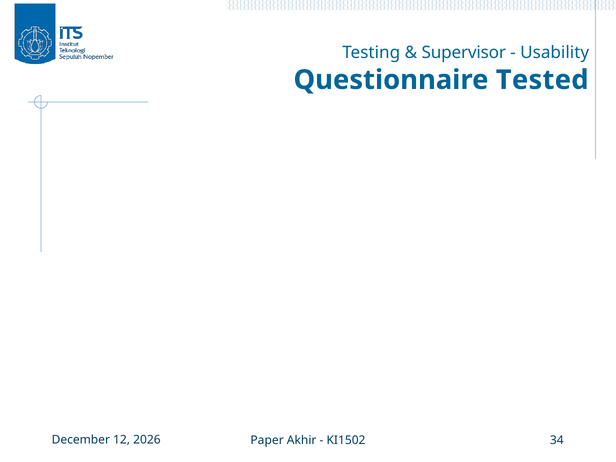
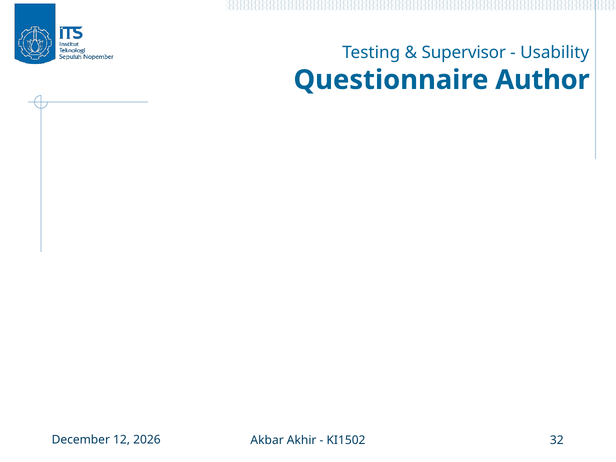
Tested: Tested -> Author (542, 80)
Paper: Paper -> Akbar (267, 440)
34: 34 -> 32 (557, 440)
